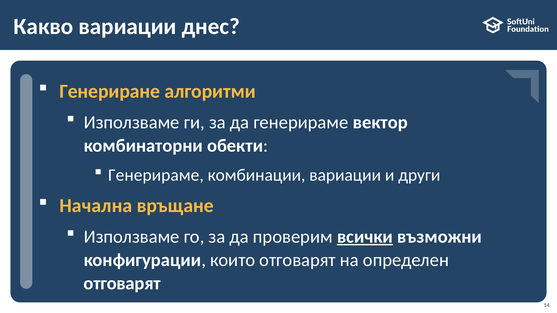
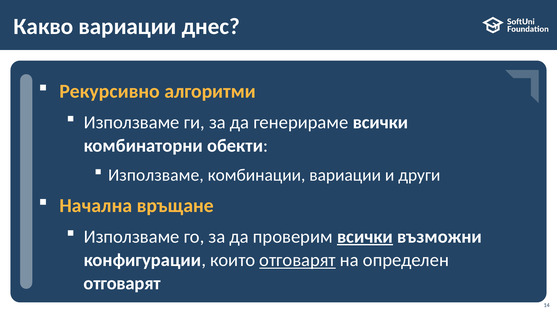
Генериране: Генериране -> Рекурсивно (110, 91)
генерираме вектор: вектор -> всички (380, 122)
Генерираме: Генерираме -> Използваме (156, 175)
отговарят underline: none -> present (298, 260)
